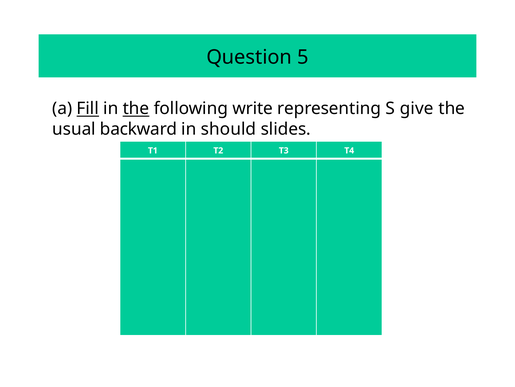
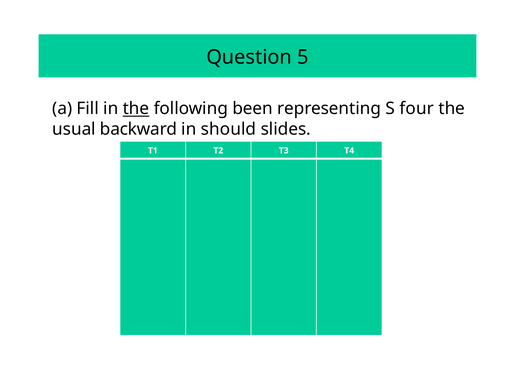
Fill underline: present -> none (88, 108)
write: write -> been (253, 108)
give: give -> four (417, 108)
